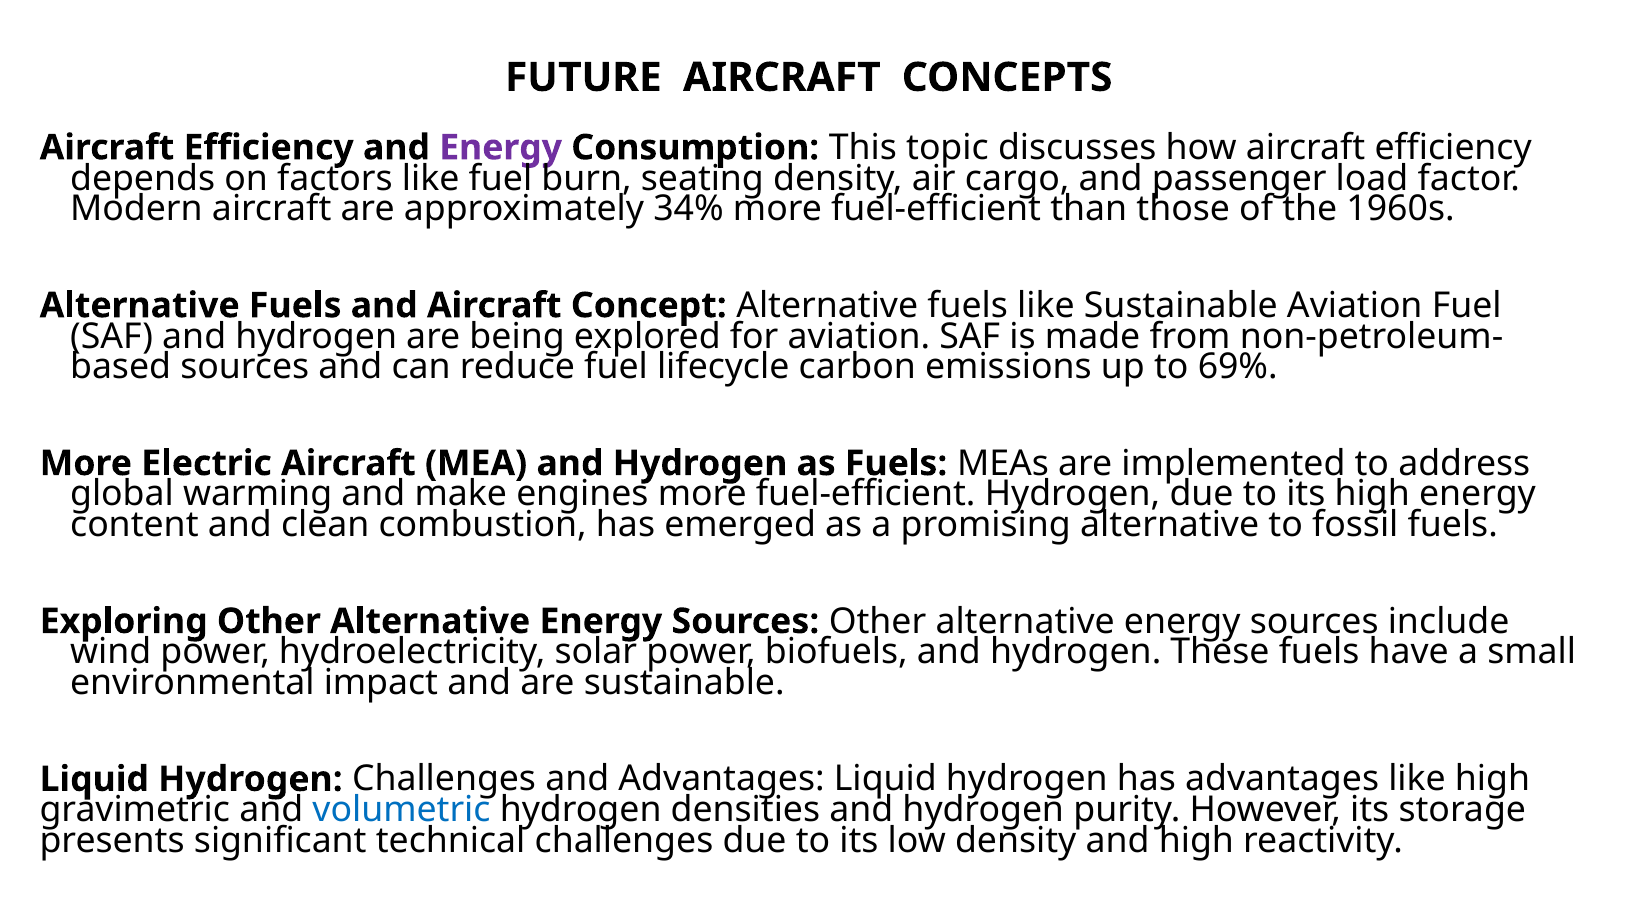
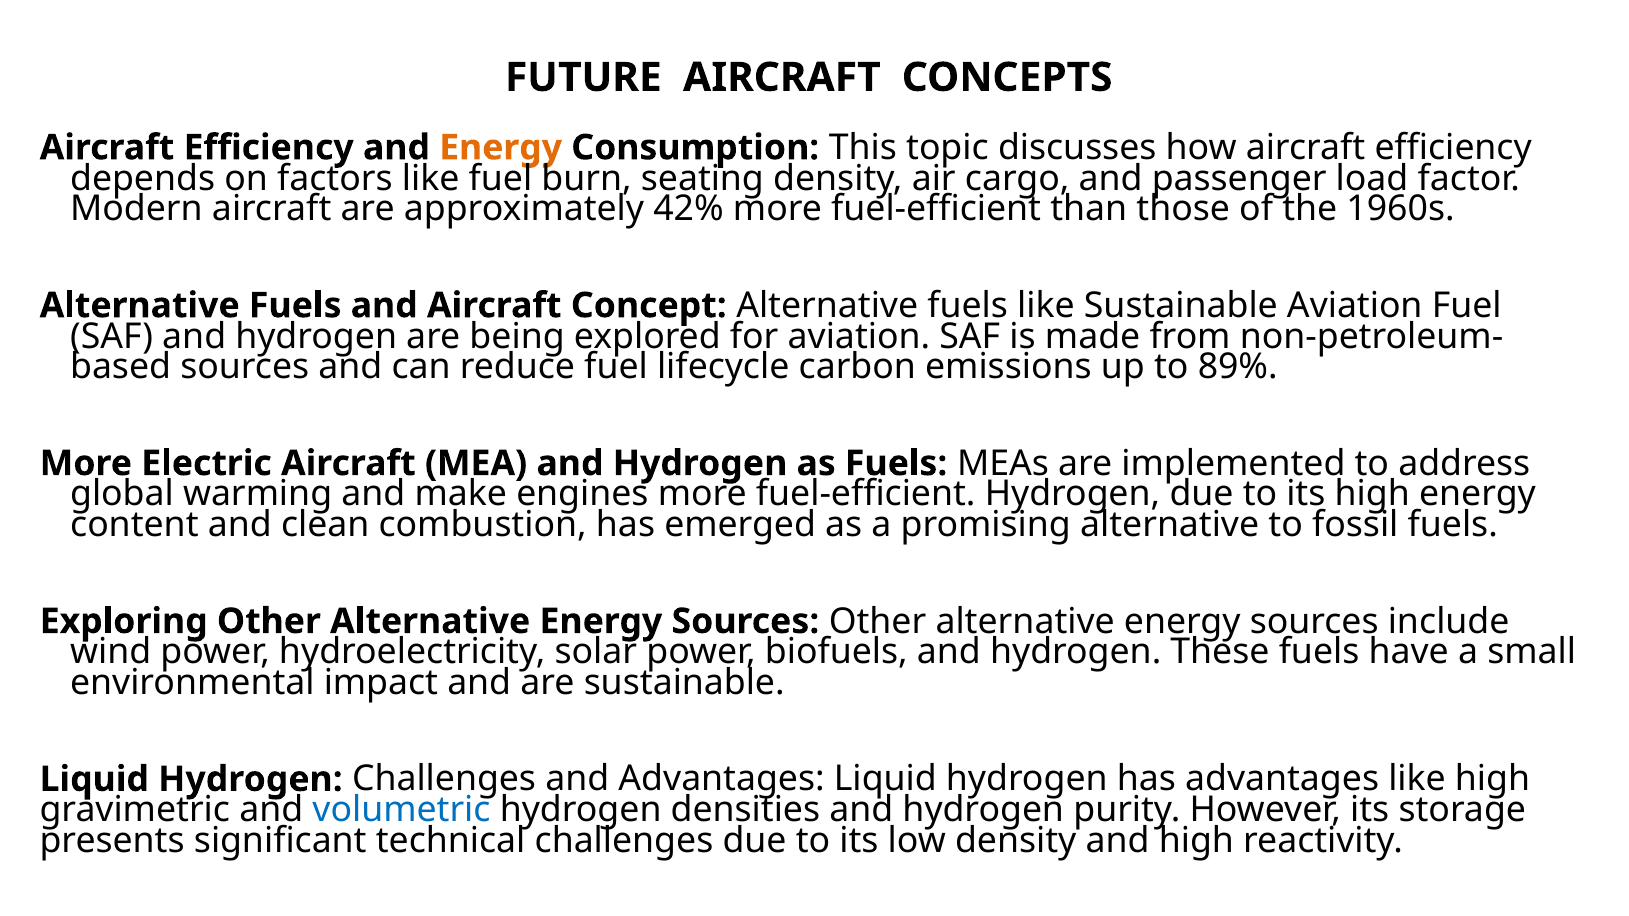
Energy colour: purple -> orange (501, 148)
34%: 34% -> 42% (689, 209)
69%: 69% -> 89% (1238, 367)
